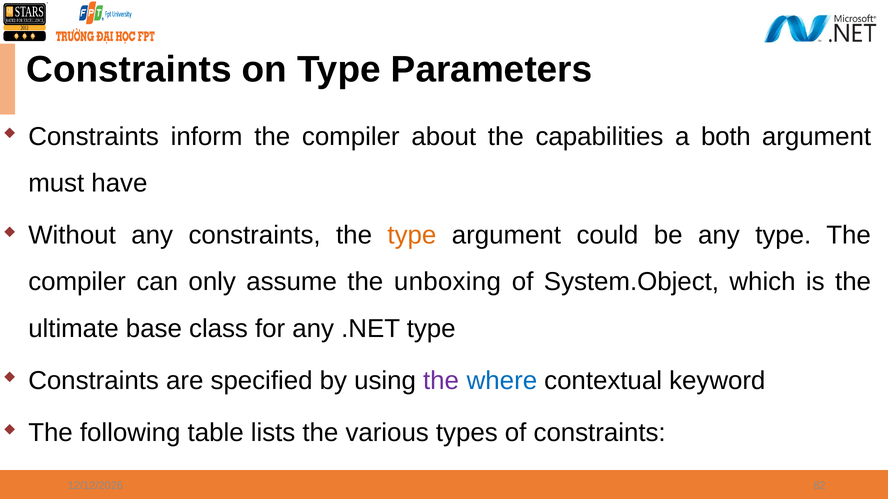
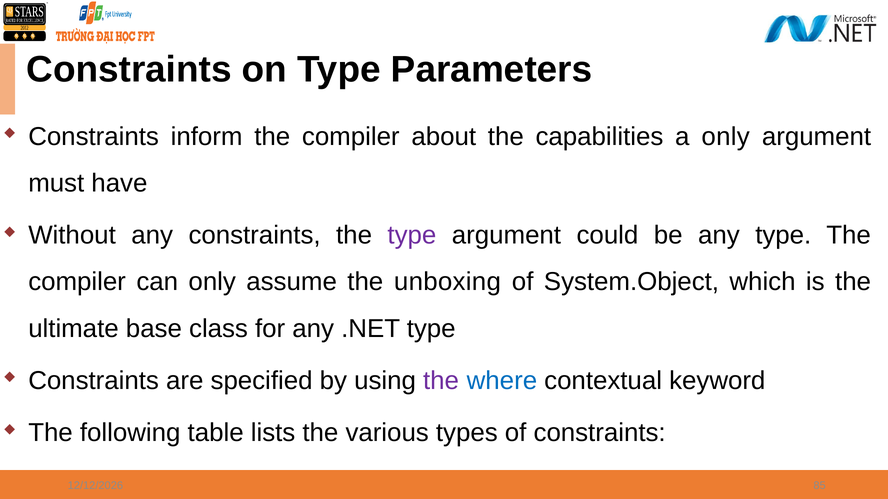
a both: both -> only (726, 137)
type colour: orange -> purple (412, 236)
82: 82 -> 85 (820, 486)
